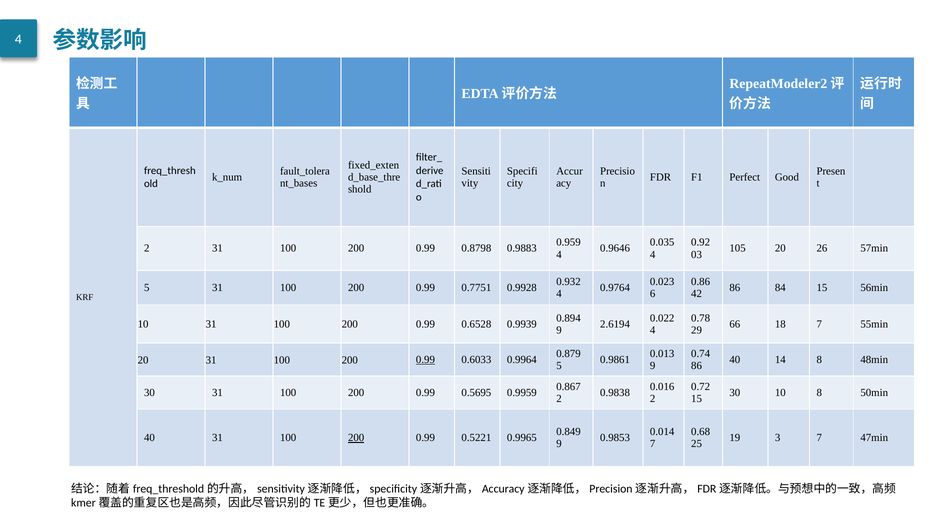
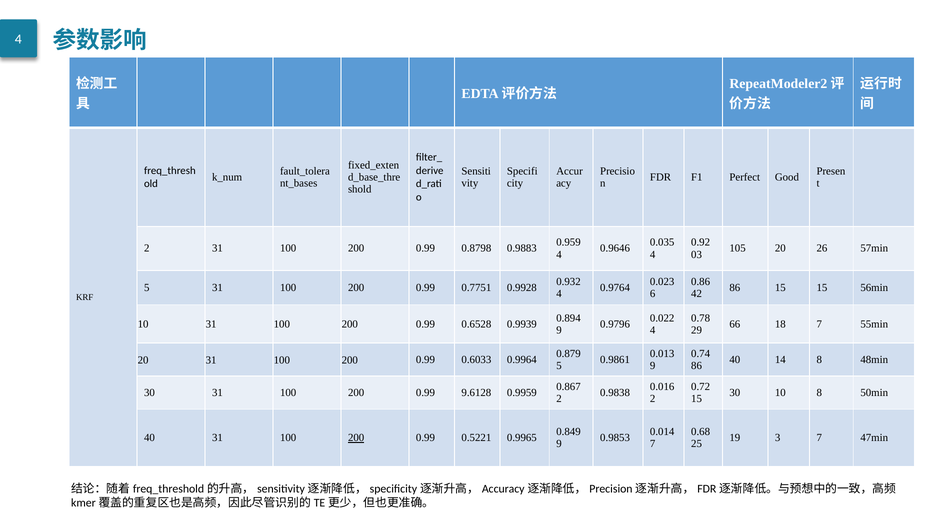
86 84: 84 -> 15 (780, 288)
2.6194: 2.6194 -> 0.9796 (615, 324)
0.99 underline: present -> none (425, 360)
0.5695: 0.5695 -> 9.6128 (476, 393)
